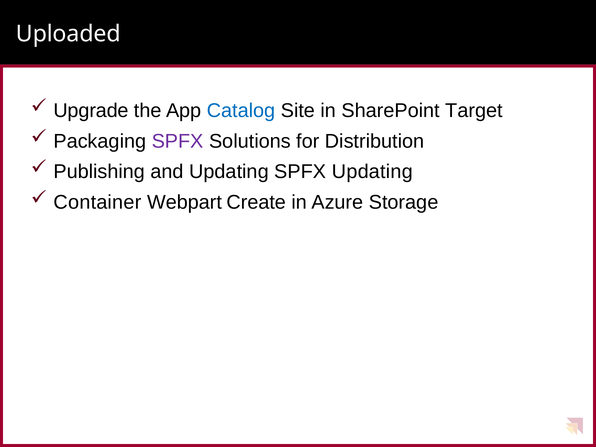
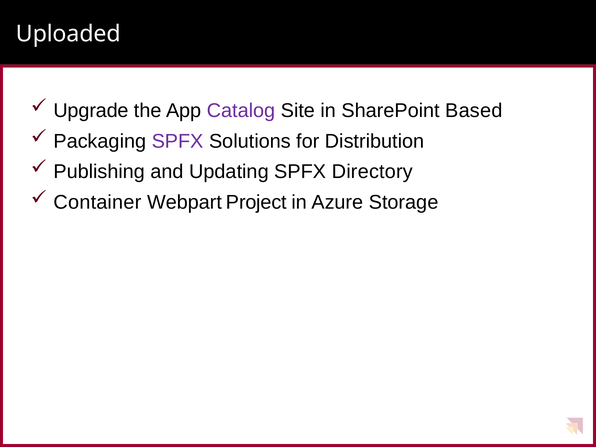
Catalog colour: blue -> purple (241, 111)
Target: Target -> Based (474, 111)
SPFX Updating: Updating -> Directory (372, 172)
Create: Create -> Project (256, 202)
